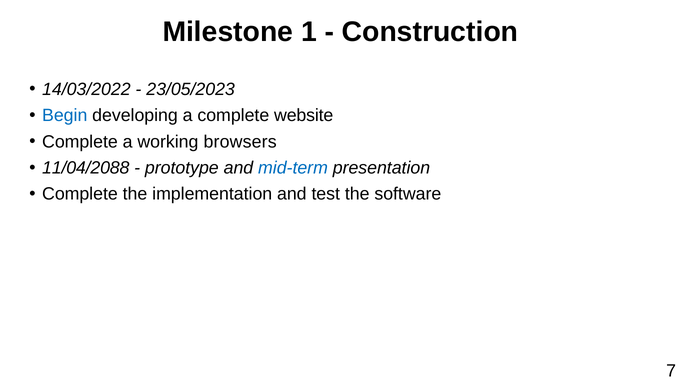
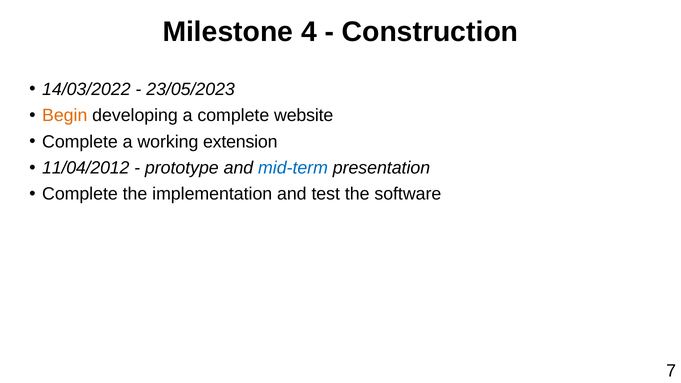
1: 1 -> 4 (309, 32)
Begin colour: blue -> orange (65, 115)
browsers: browsers -> extension (240, 142)
11/04/2088: 11/04/2088 -> 11/04/2012 (86, 168)
